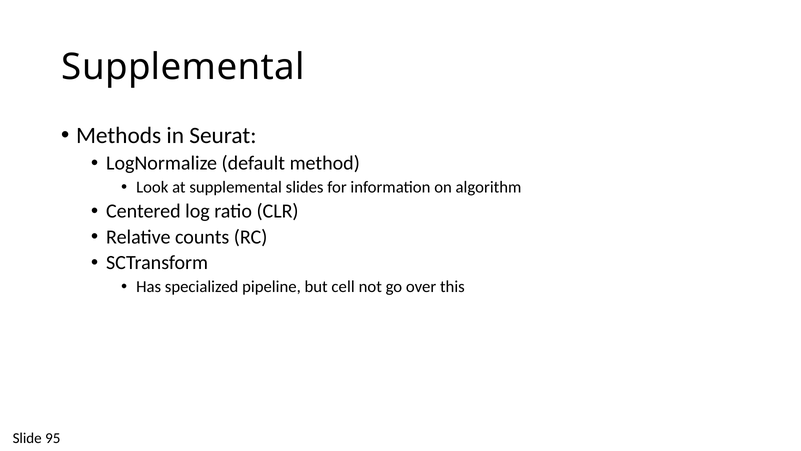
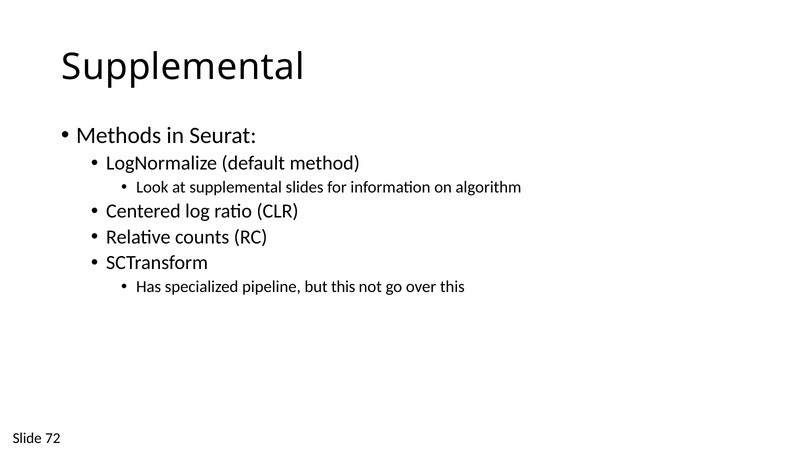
but cell: cell -> this (343, 287)
95: 95 -> 72 (53, 438)
